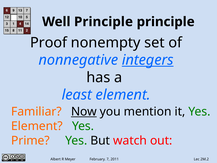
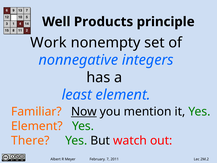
Well Principle: Principle -> Products (104, 22)
Proof: Proof -> Work (48, 43)
integers underline: present -> none (148, 60)
Prime: Prime -> There (30, 140)
